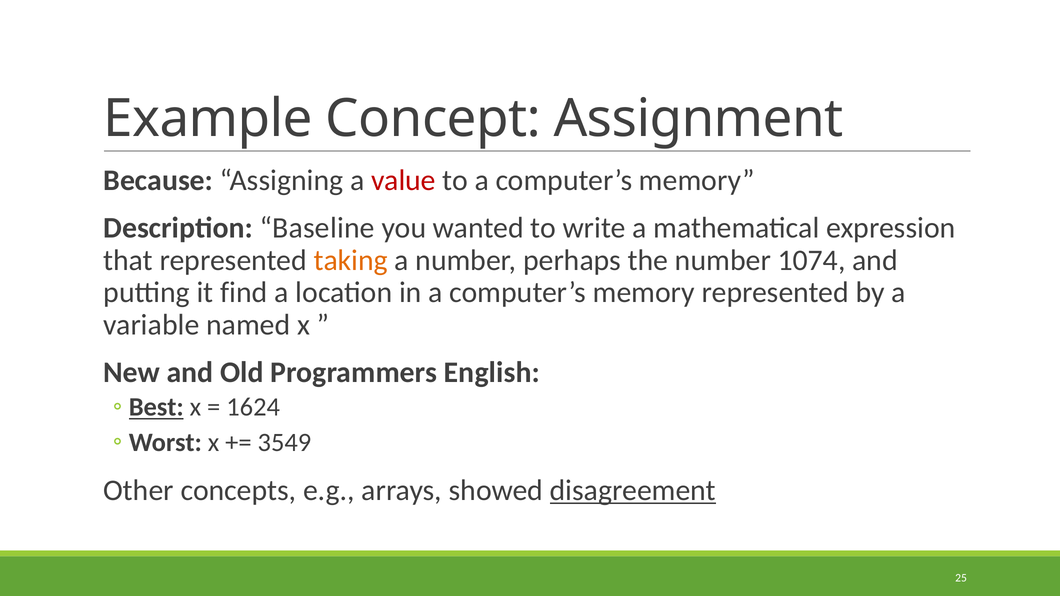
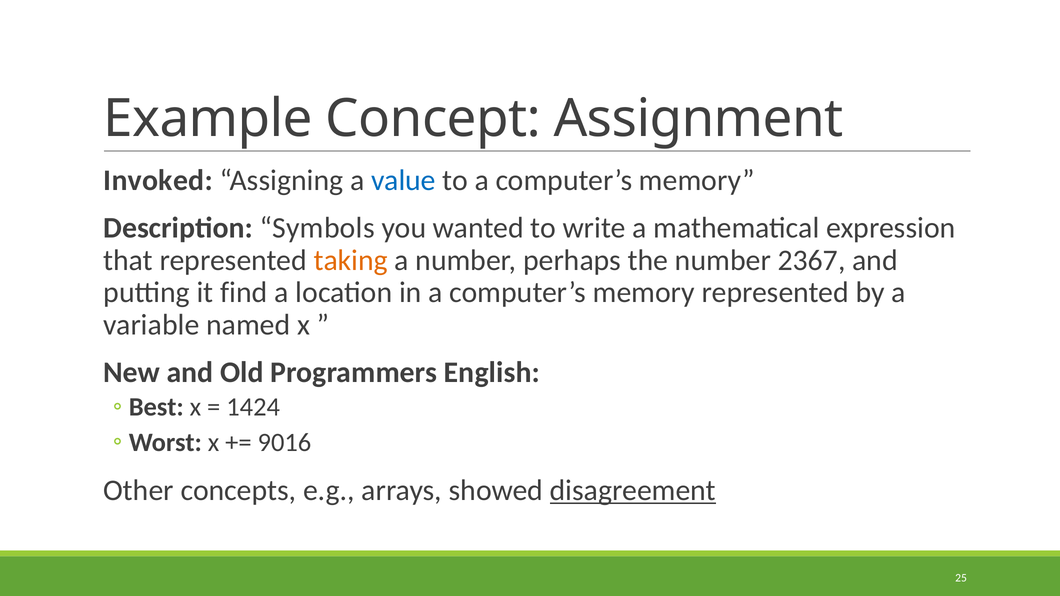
Because: Because -> Invoked (158, 180)
value colour: red -> blue (403, 180)
Baseline: Baseline -> Symbols (317, 228)
1074: 1074 -> 2367 (812, 260)
Best underline: present -> none (156, 407)
1624: 1624 -> 1424 (253, 407)
3549: 3549 -> 9016 (284, 443)
